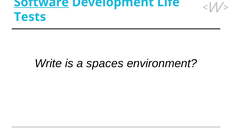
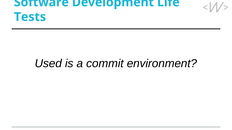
Software underline: present -> none (41, 2)
Write: Write -> Used (48, 64)
spaces: spaces -> commit (105, 64)
